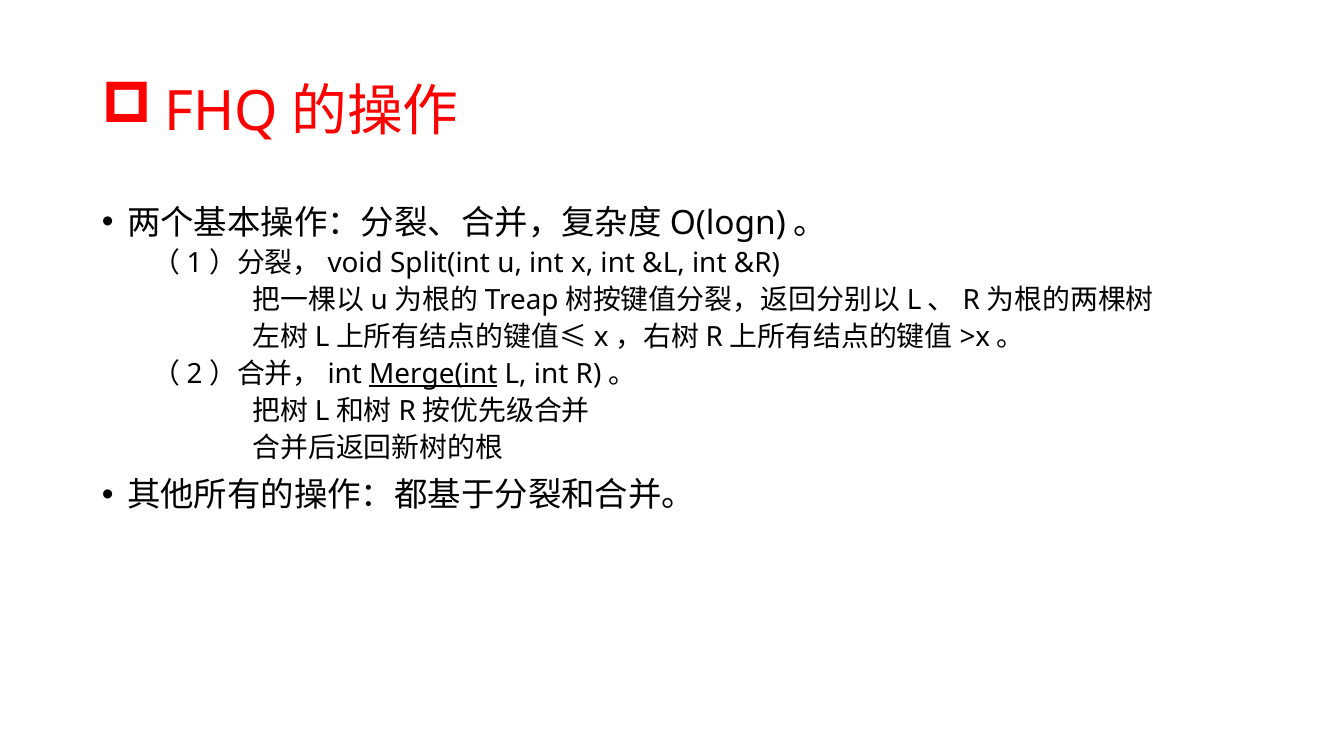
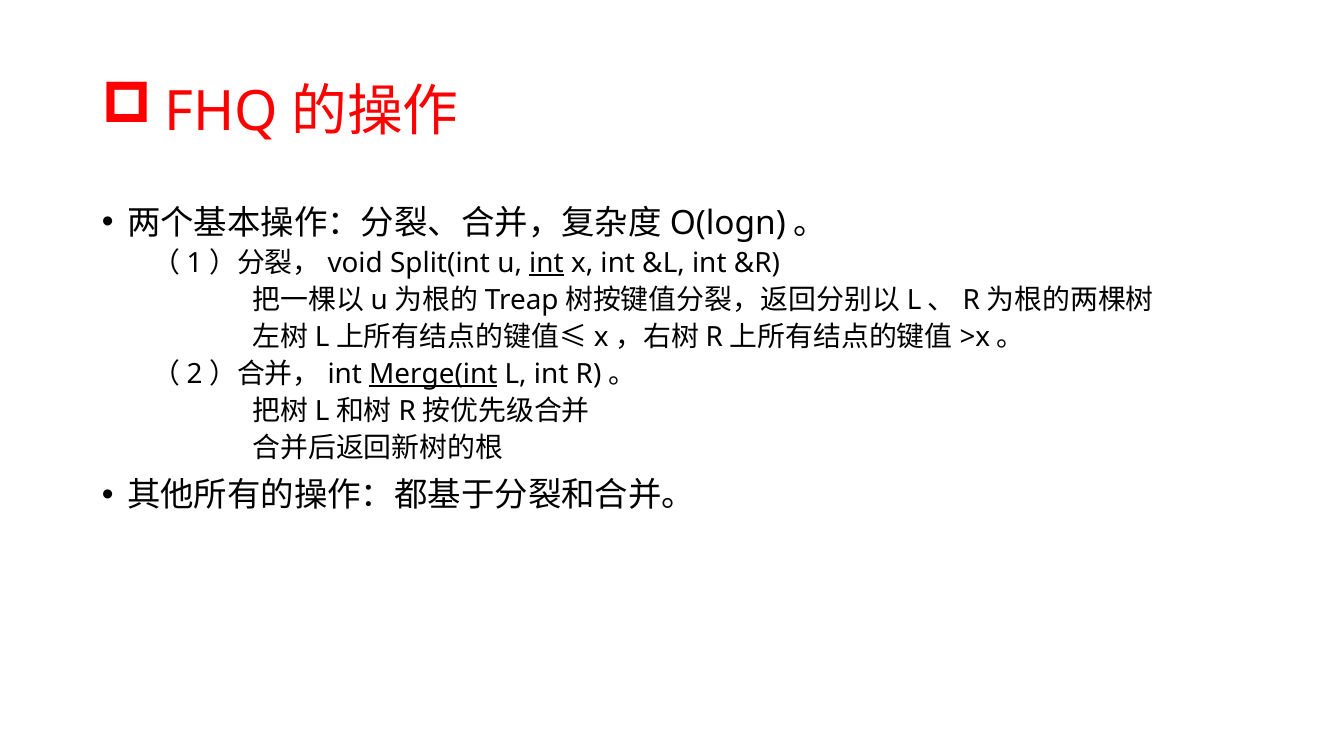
int underline: none -> present (546, 263)
